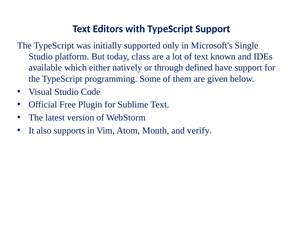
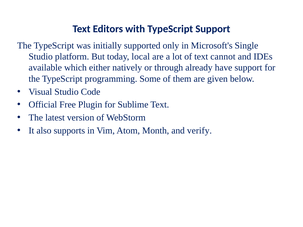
class: class -> local (141, 57)
known: known -> cannot (223, 57)
defined: defined -> already (199, 68)
